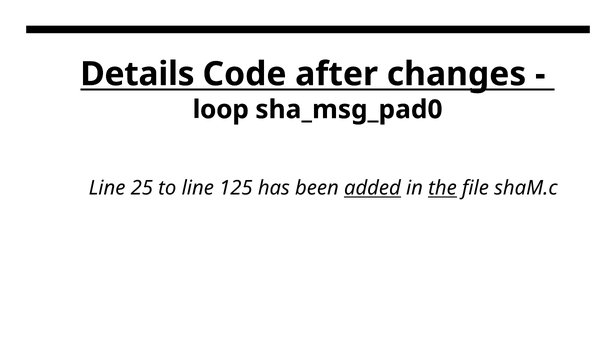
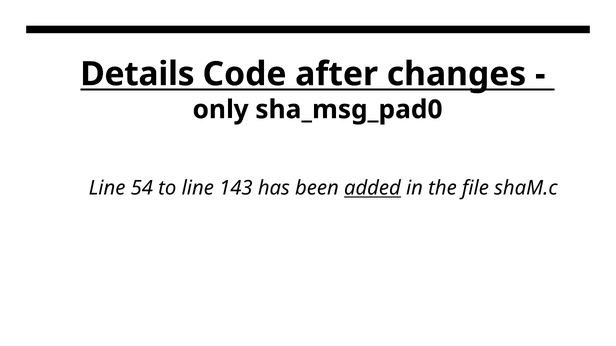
loop: loop -> only (221, 110)
25: 25 -> 54 (142, 188)
125: 125 -> 143 (236, 188)
the underline: present -> none (442, 188)
